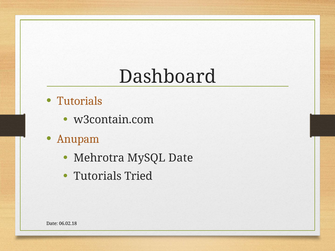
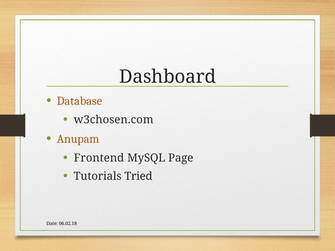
Tutorials: Tutorials -> Database (79, 101)
w3contain.com: w3contain.com -> w3chosen.com (114, 120)
Mehrotra: Mehrotra -> Frontend (99, 158)
MySQL Date: Date -> Page (181, 158)
